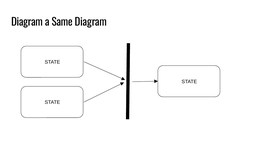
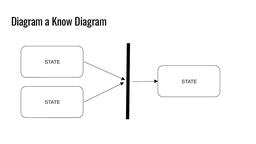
Same: Same -> Know (62, 22)
